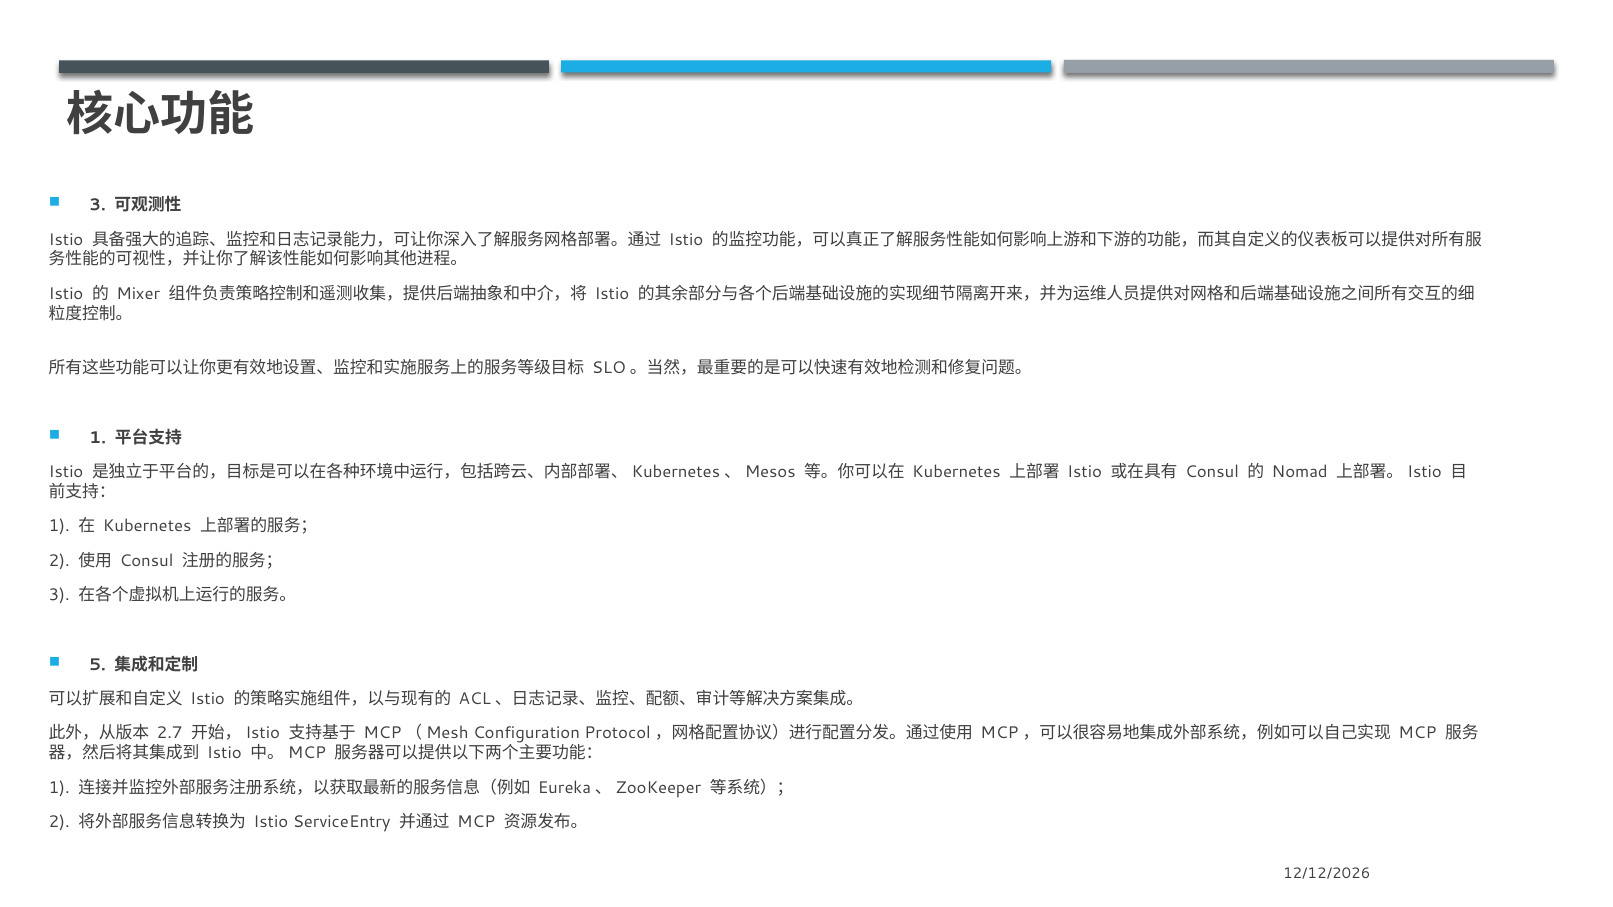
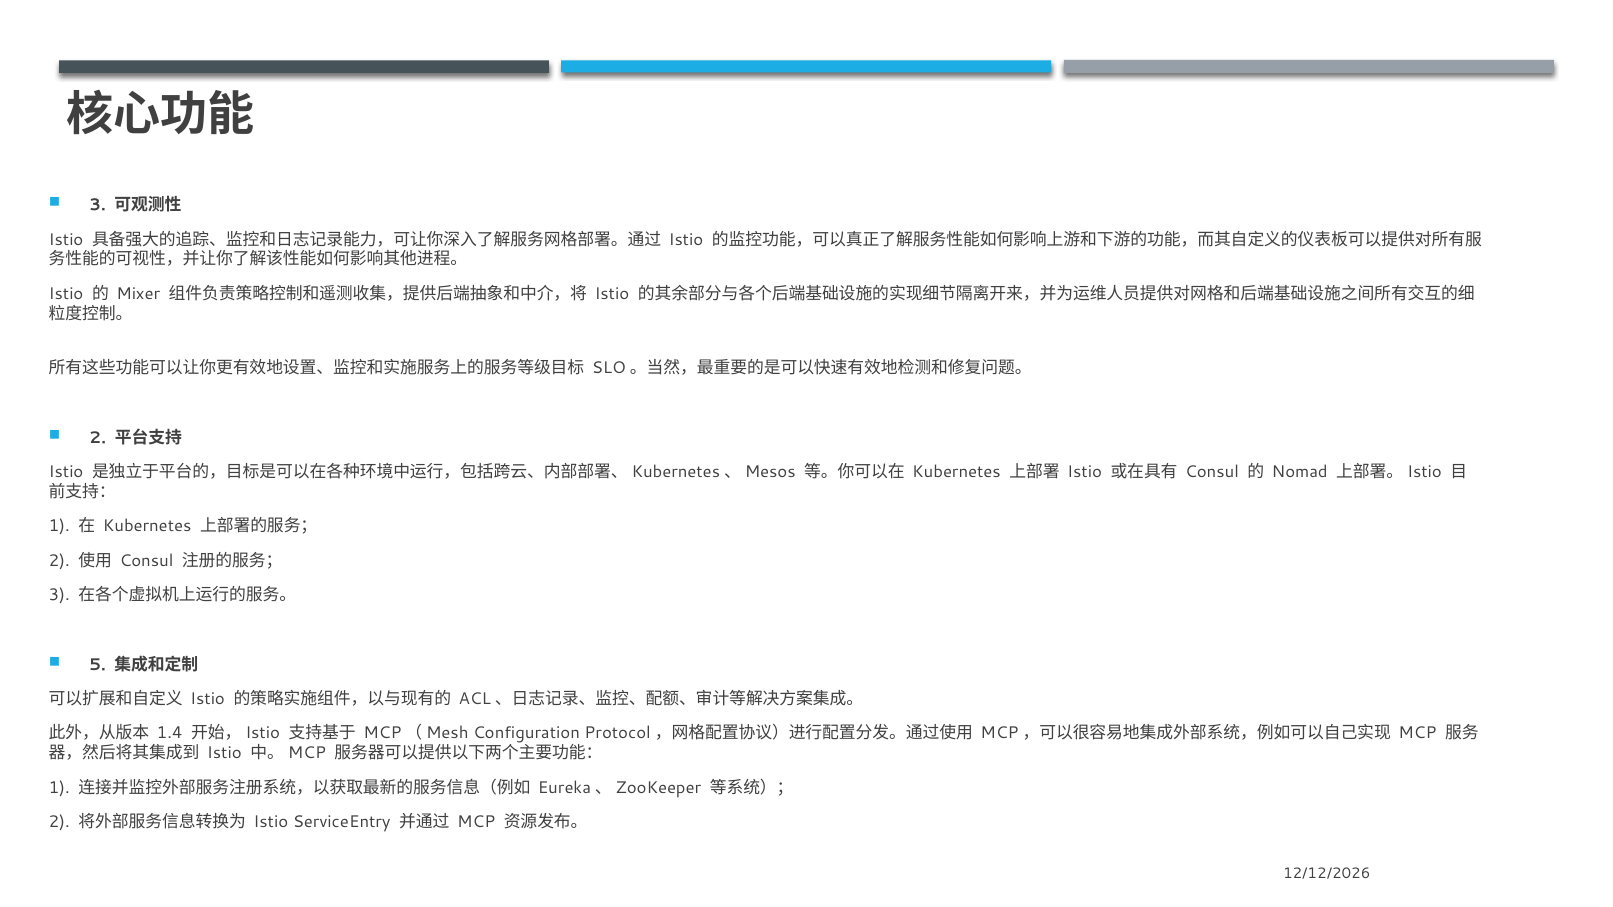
1: 1 -> 2 (98, 438)
2.7: 2.7 -> 1.4 (170, 734)
